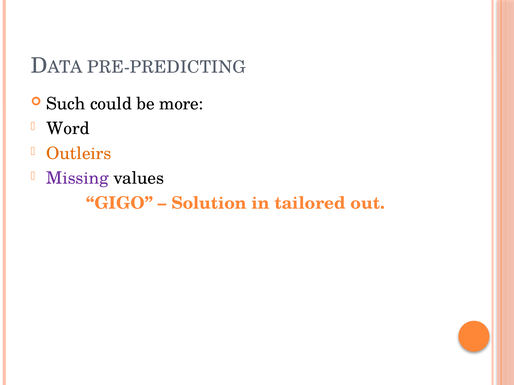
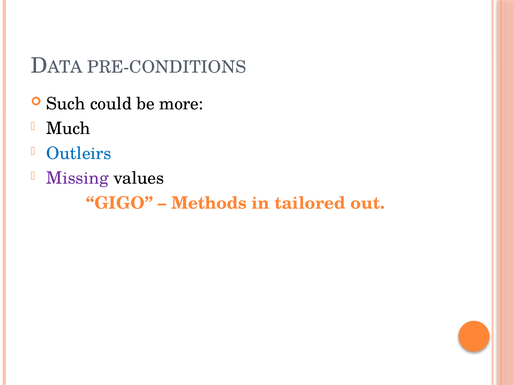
PRE-PREDICTING: PRE-PREDICTING -> PRE-CONDITIONS (167, 67)
Word: Word -> Much (68, 129)
Outleirs colour: orange -> blue (79, 154)
Solution: Solution -> Methods (209, 203)
